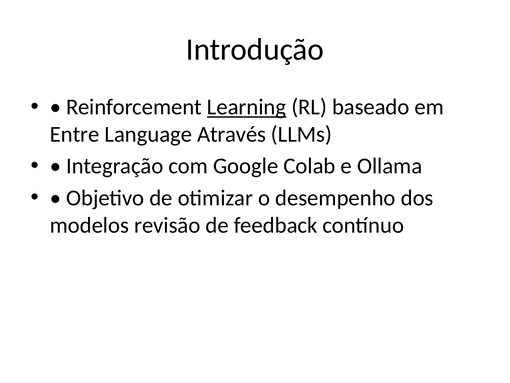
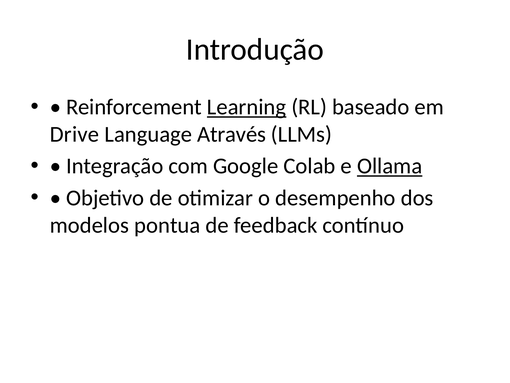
Entre: Entre -> Drive (75, 134)
Ollama underline: none -> present (390, 166)
revisão: revisão -> pontua (167, 225)
